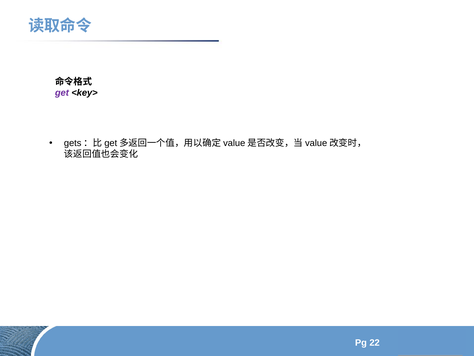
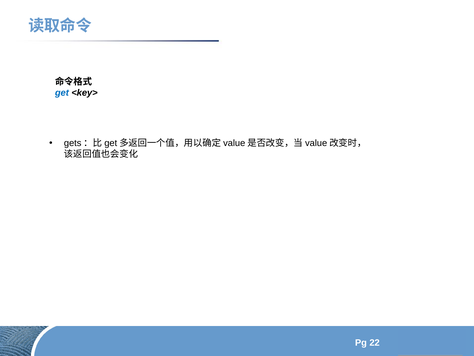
get colour: purple -> blue (62, 93)
